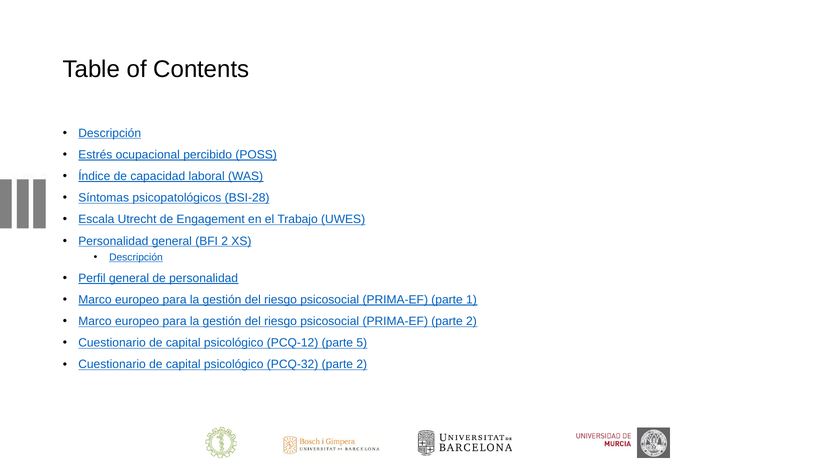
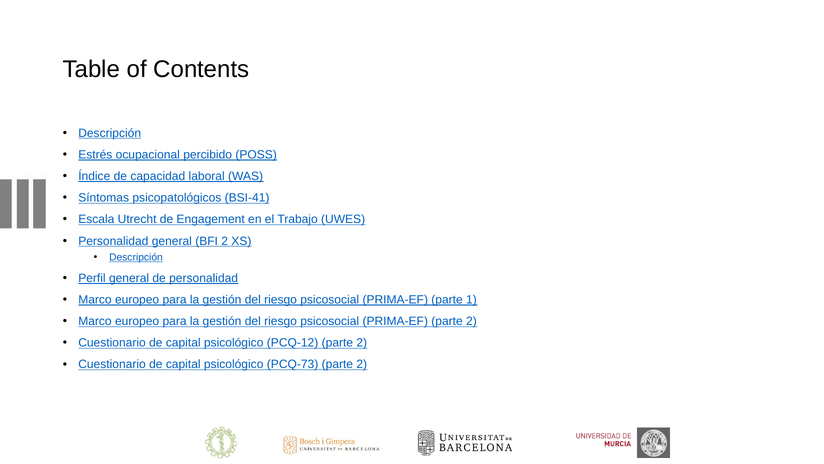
BSI-28: BSI-28 -> BSI-41 (247, 198)
PCQ-12 parte 5: 5 -> 2 (362, 343)
PCQ-32: PCQ-32 -> PCQ-73 (293, 364)
